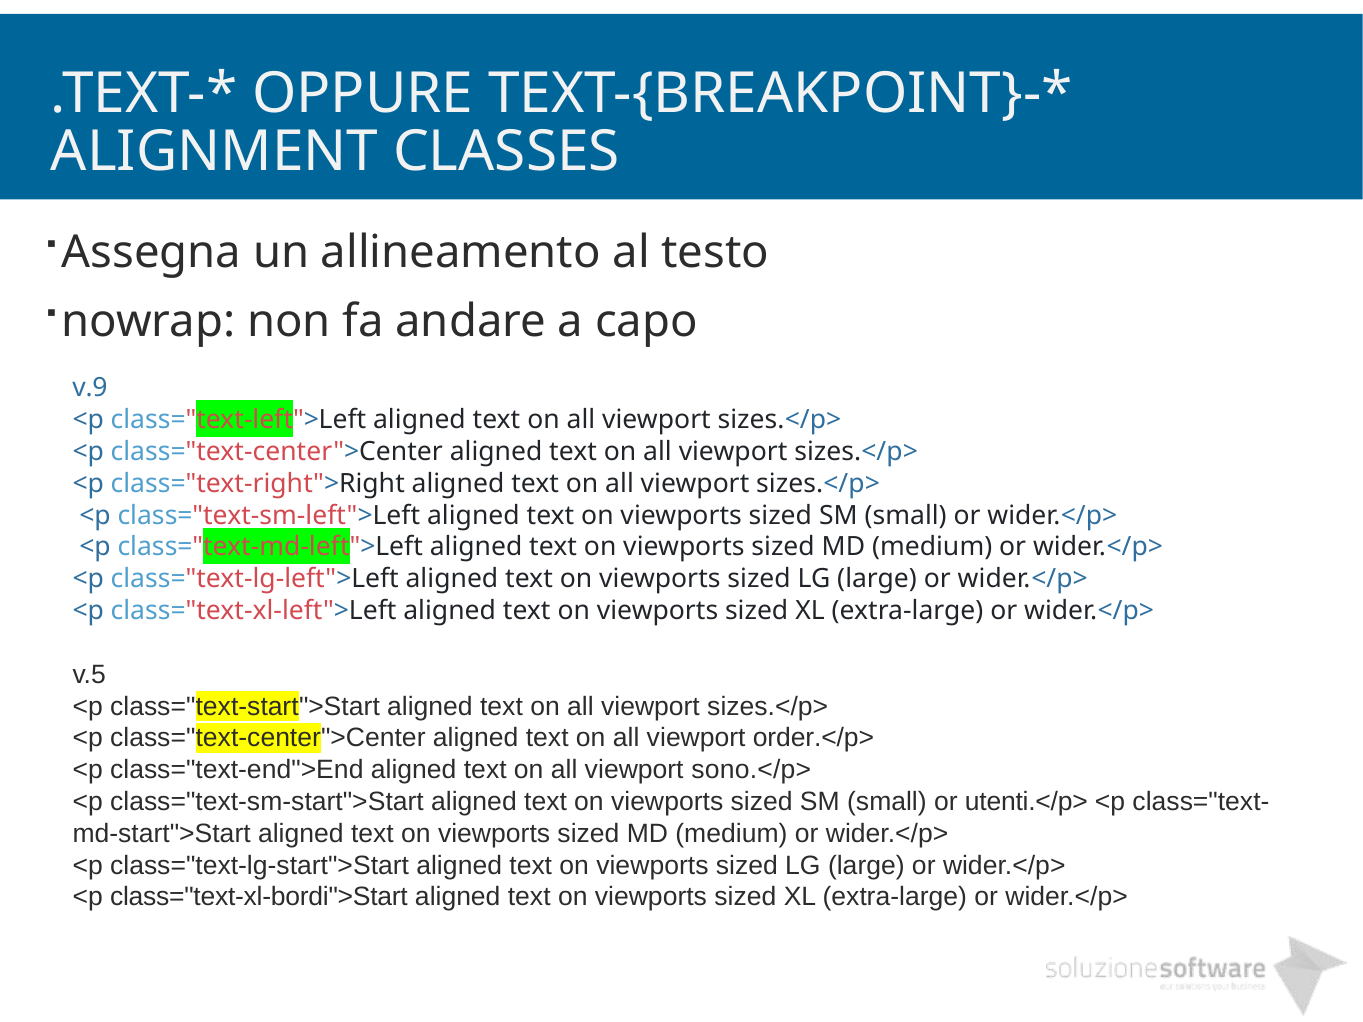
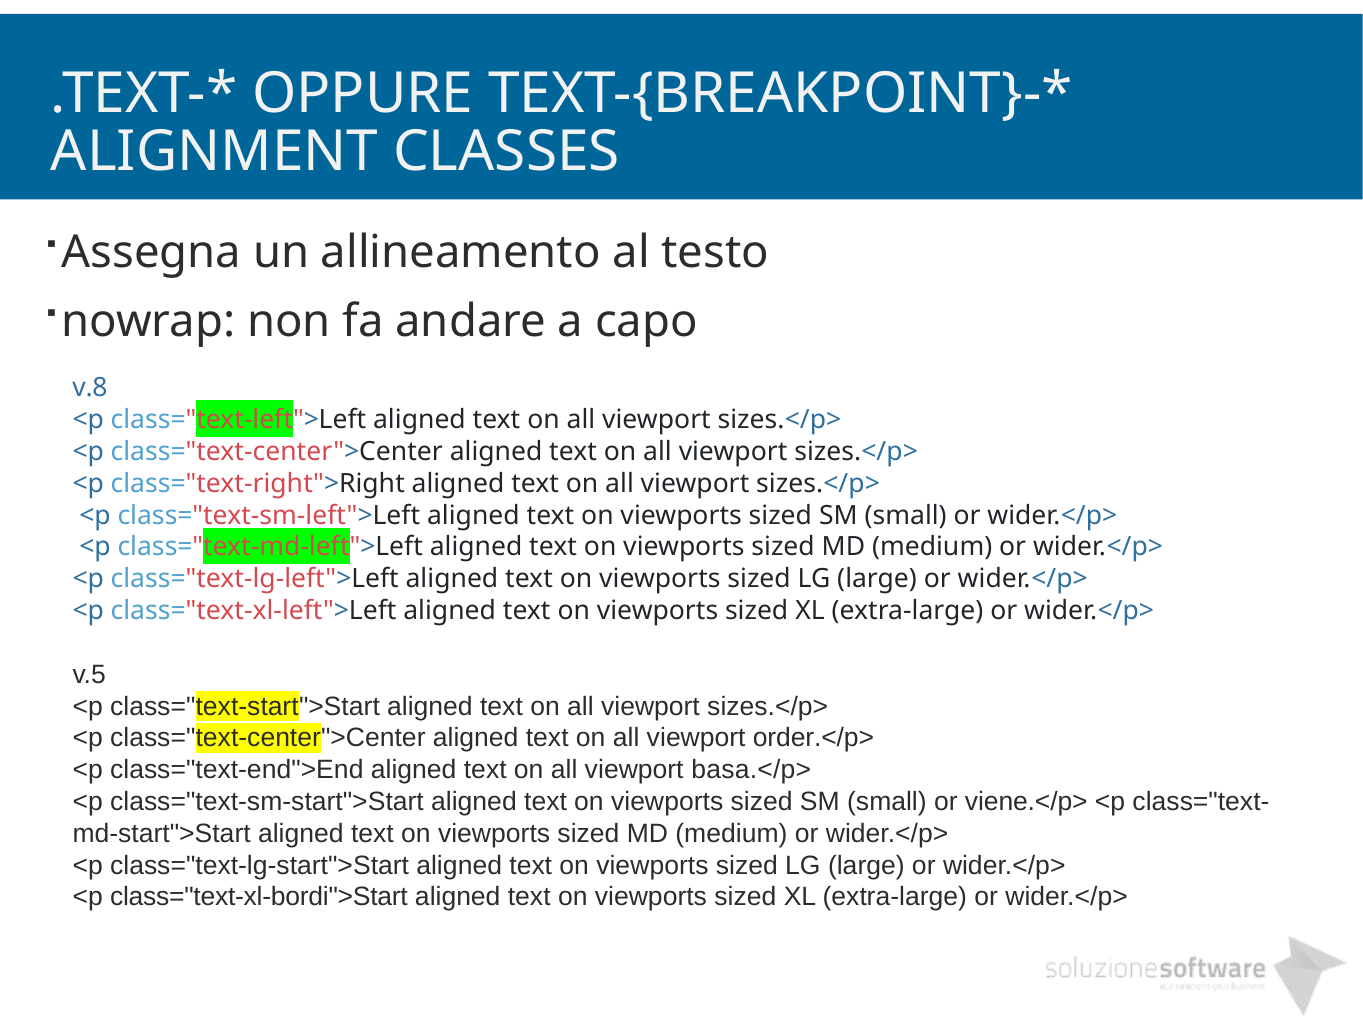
v.9: v.9 -> v.8 (90, 388)
sono.</p>: sono.</p> -> basa.</p> (751, 770)
utenti.</p>: utenti.</p> -> viene.</p> (1026, 802)
